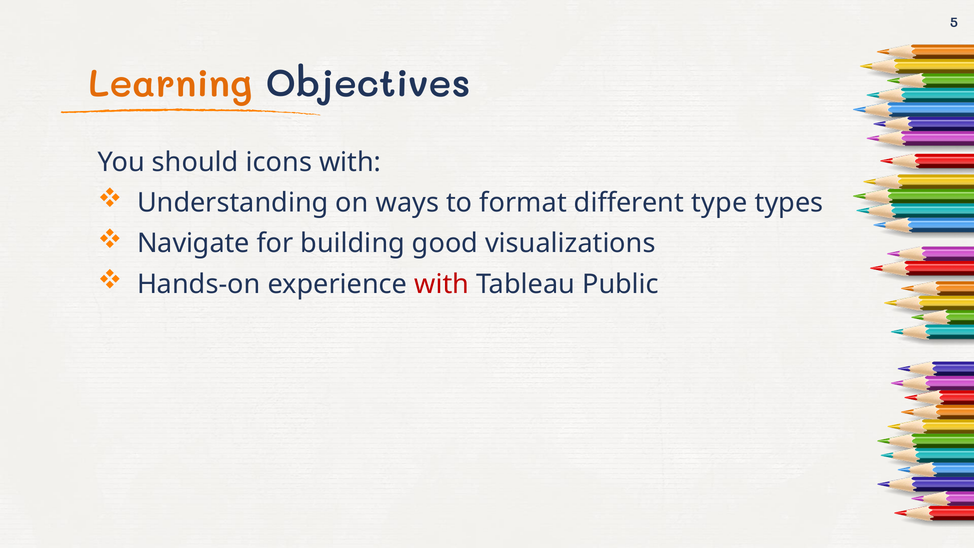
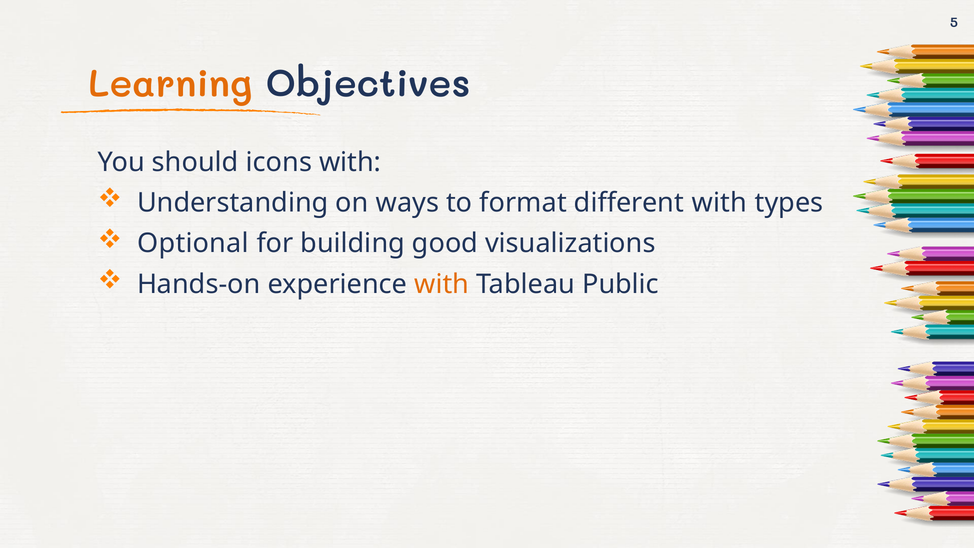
different type: type -> with (719, 203)
Navigate: Navigate -> Optional (193, 243)
with colour: red -> orange (442, 284)
